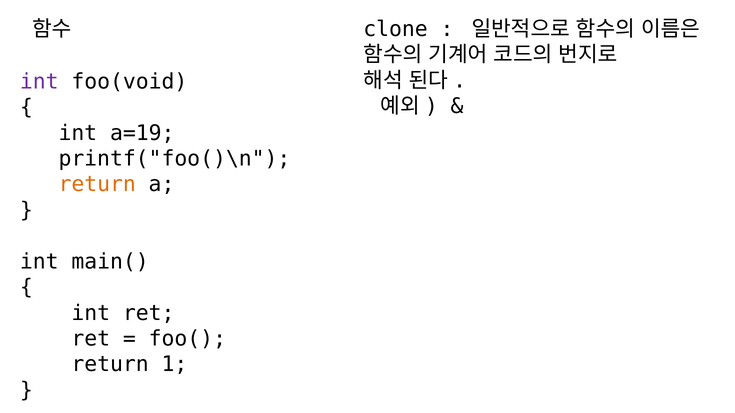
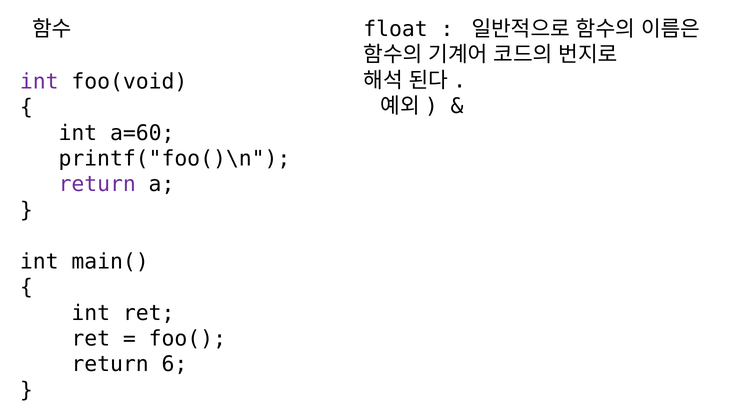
clone: clone -> float (396, 29)
a=19: a=19 -> a=60 (142, 133)
return colour: orange -> purple (97, 185)
1: 1 -> 6 (174, 365)
